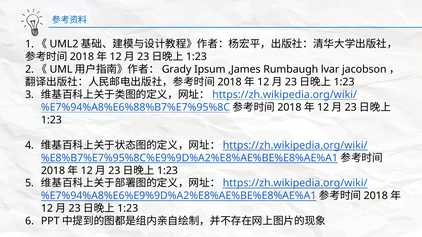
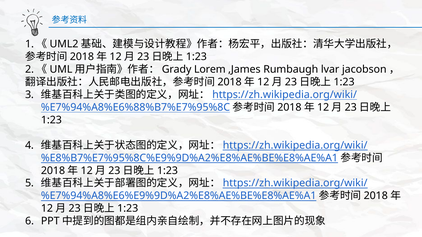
Ipsum: Ipsum -> Lorem (210, 70)
